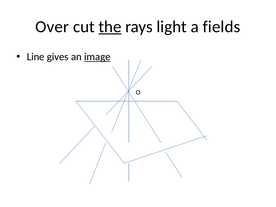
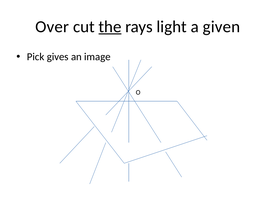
fields: fields -> given (221, 27)
Line: Line -> Pick (36, 57)
image underline: present -> none (97, 57)
